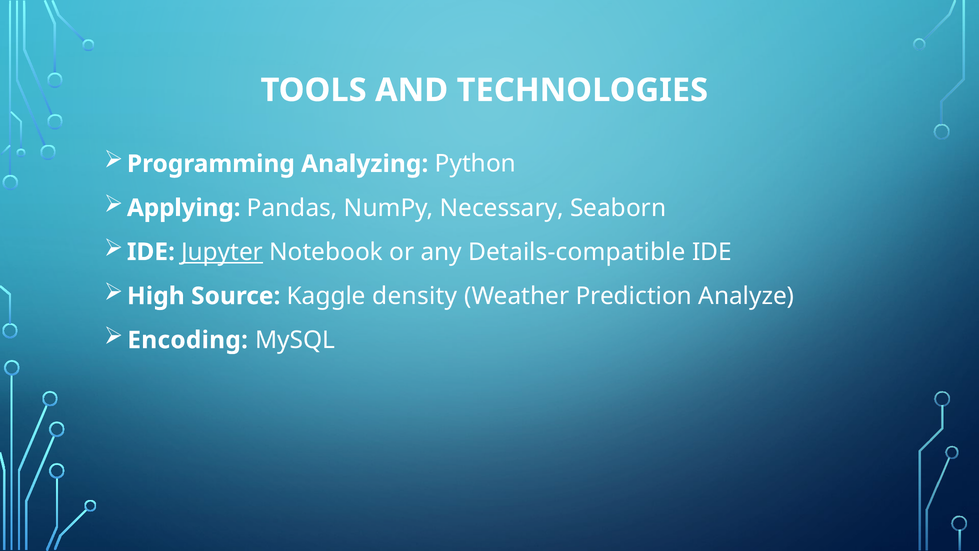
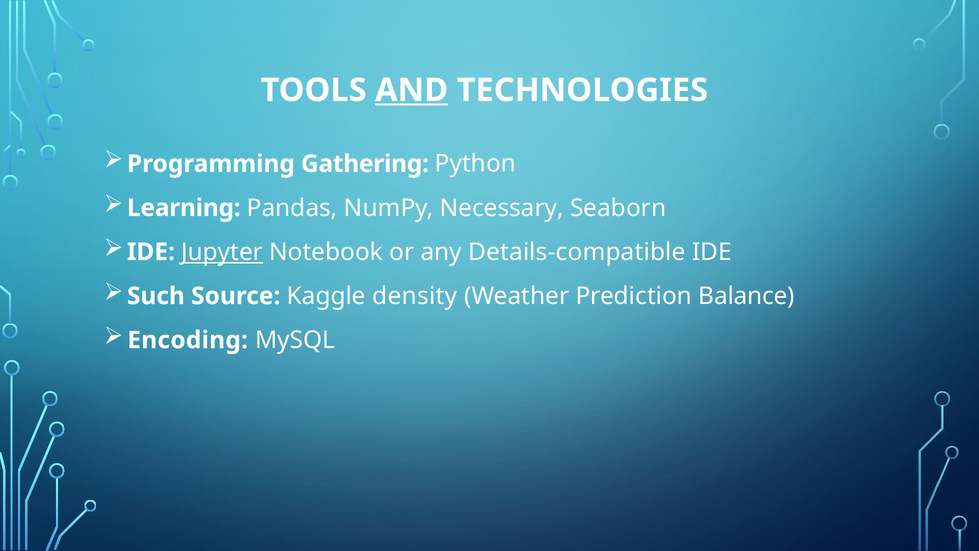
AND underline: none -> present (412, 90)
Analyzing: Analyzing -> Gathering (365, 164)
Applying: Applying -> Learning (184, 208)
High: High -> Such (156, 296)
Analyze: Analyze -> Balance (746, 296)
